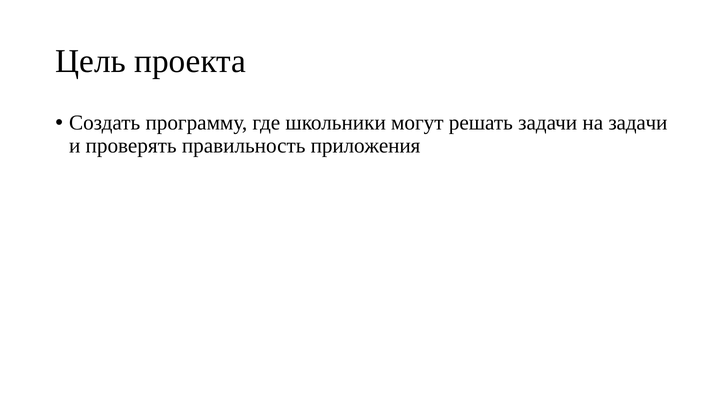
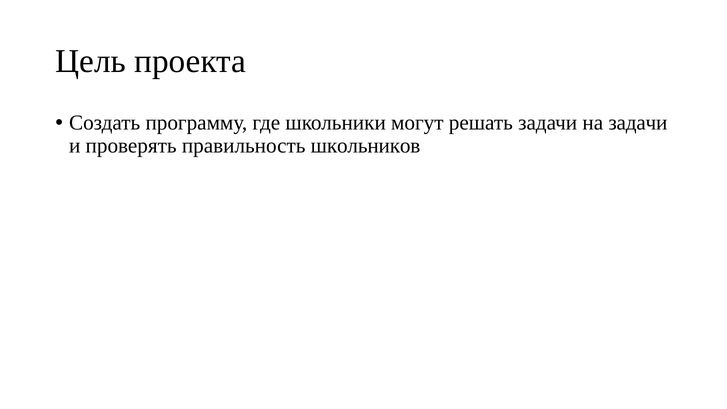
приложения: приложения -> школьников (366, 146)
